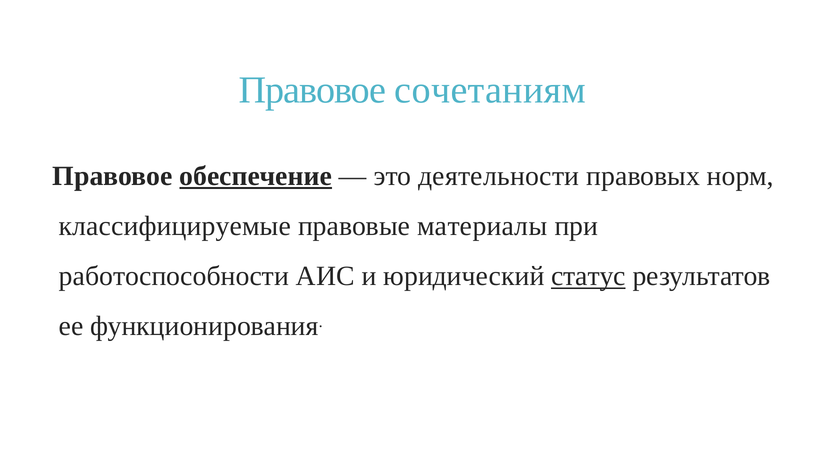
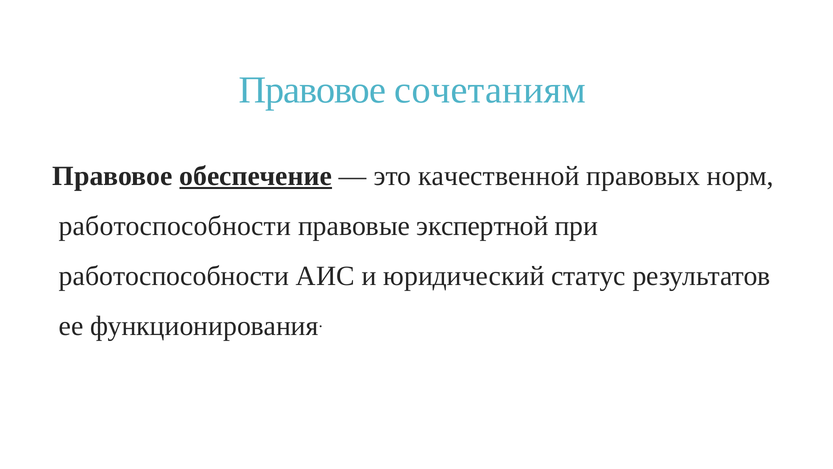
деятельности: деятельности -> качественной (499, 176)
классифицируемые: классифицируемые -> работоспособности (175, 226)
материалы: материалы -> экспертной (482, 226)
статус underline: present -> none (588, 276)
